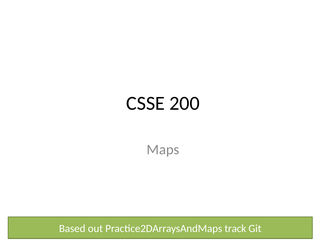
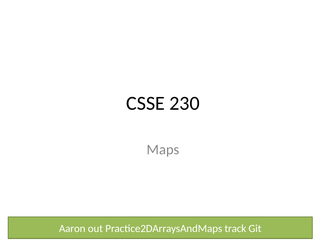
200: 200 -> 230 (185, 104)
Based: Based -> Aaron (72, 229)
